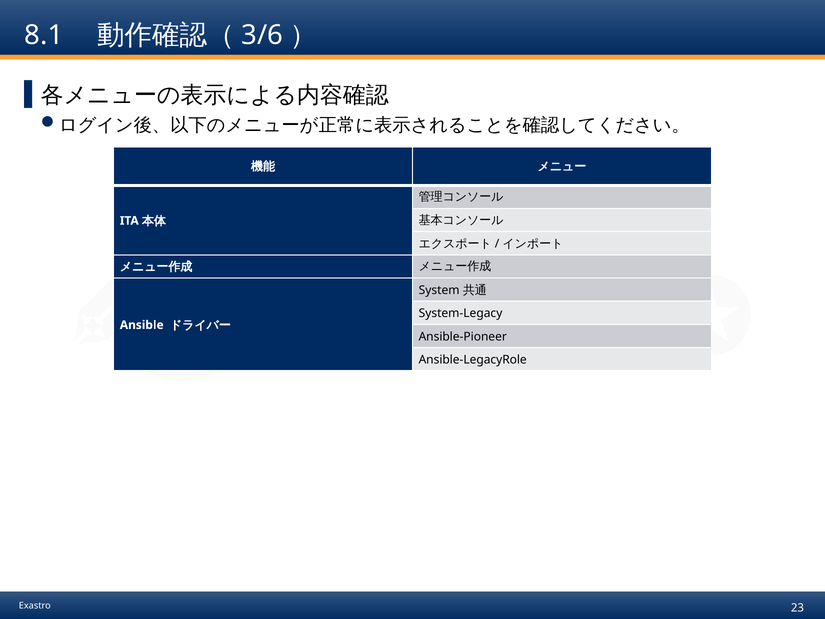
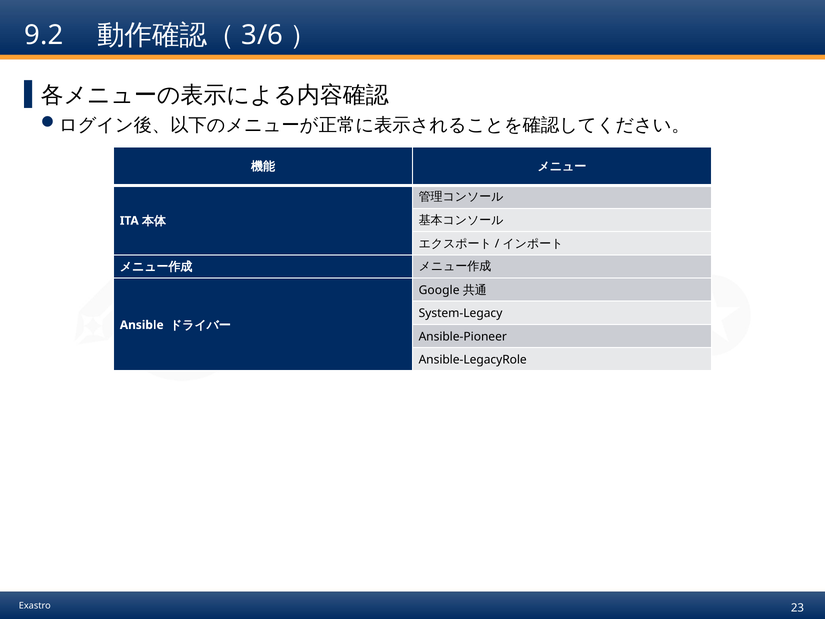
8.1: 8.1 -> 9.2 (44, 35)
System: System -> Google (439, 290)
